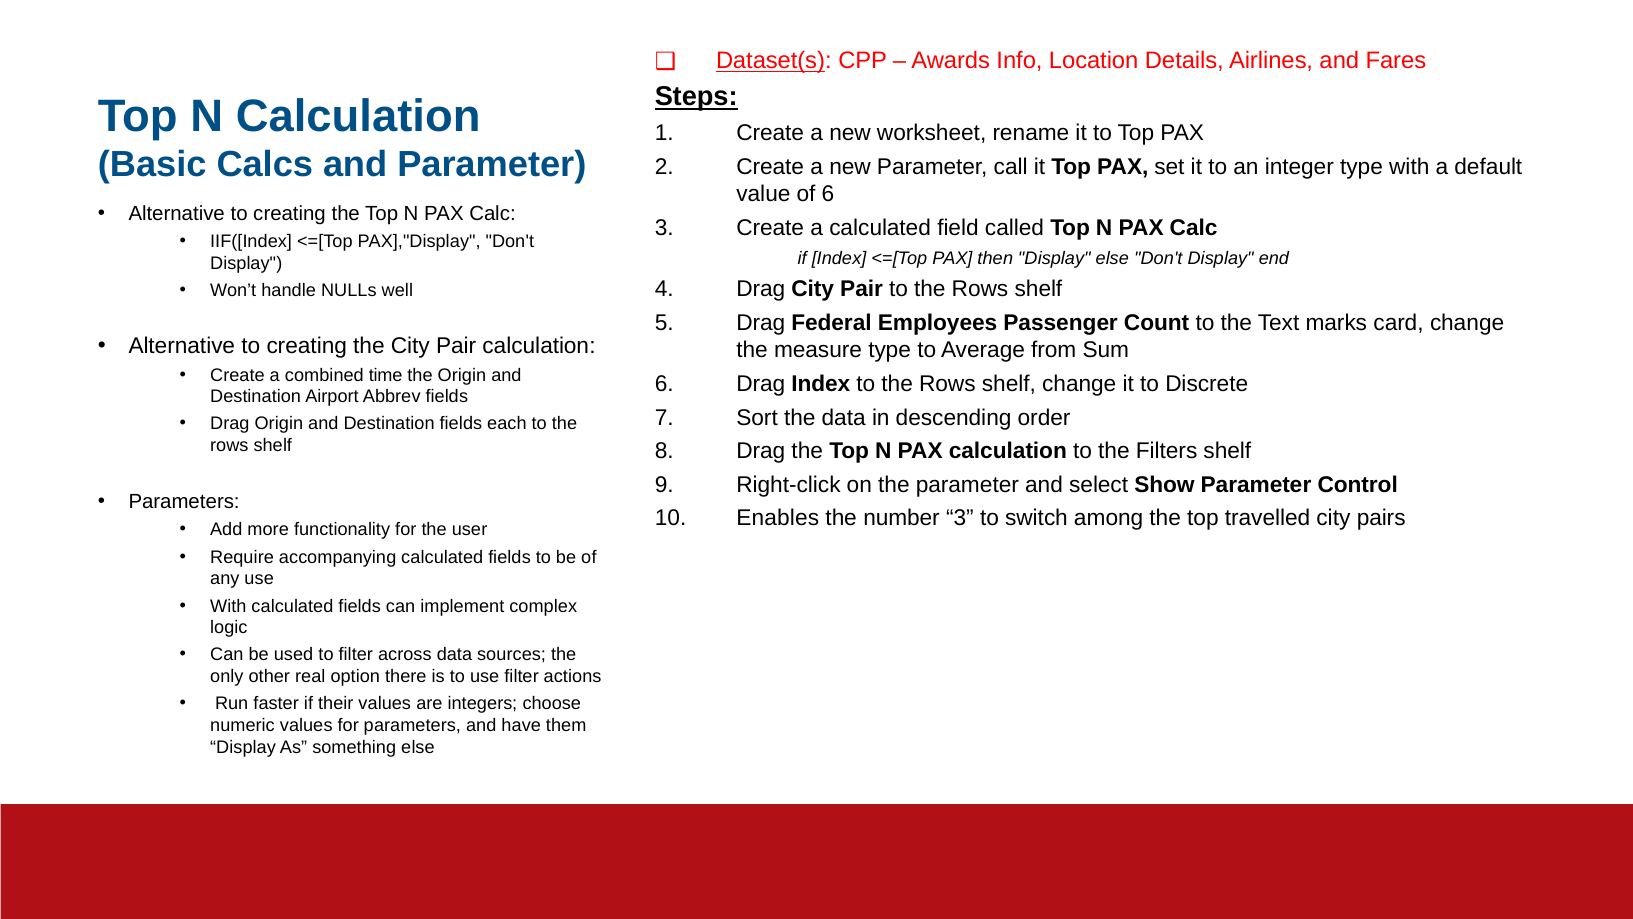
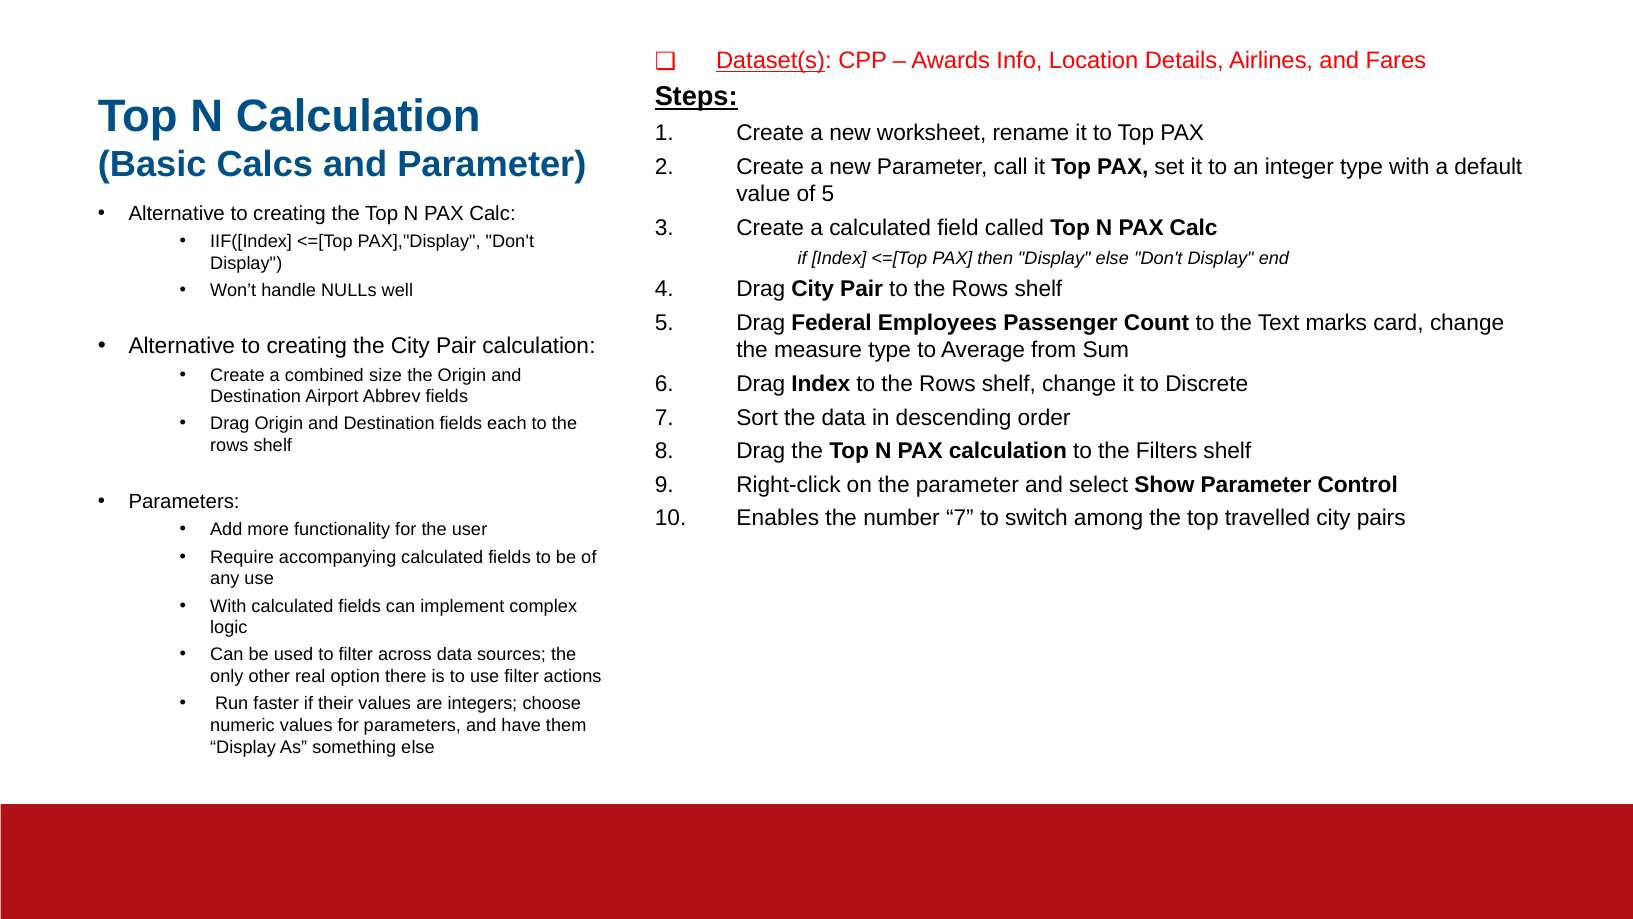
of 6: 6 -> 5 (828, 194)
time: time -> size (385, 375)
number 3: 3 -> 7 (960, 518)
